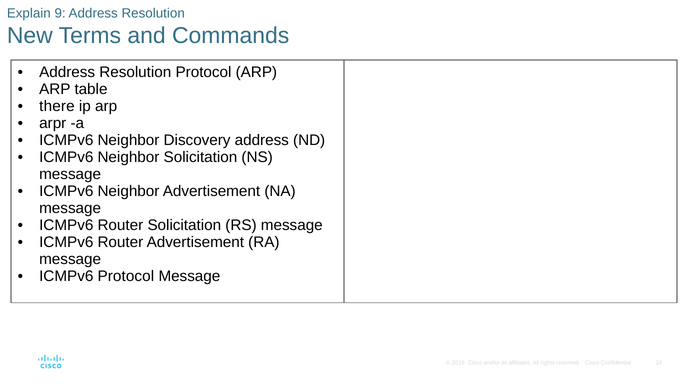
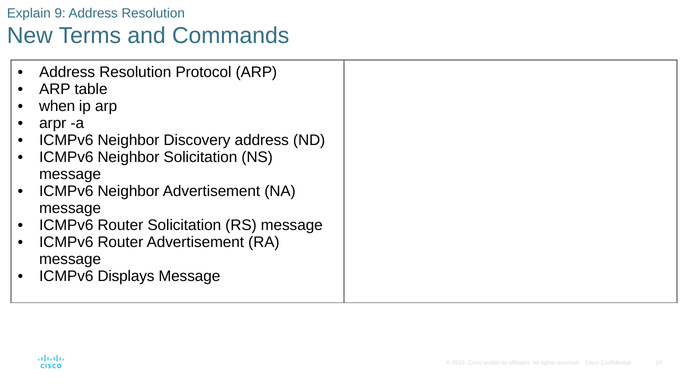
there: there -> when (57, 106)
ICMPv6 Protocol: Protocol -> Displays (126, 276)
